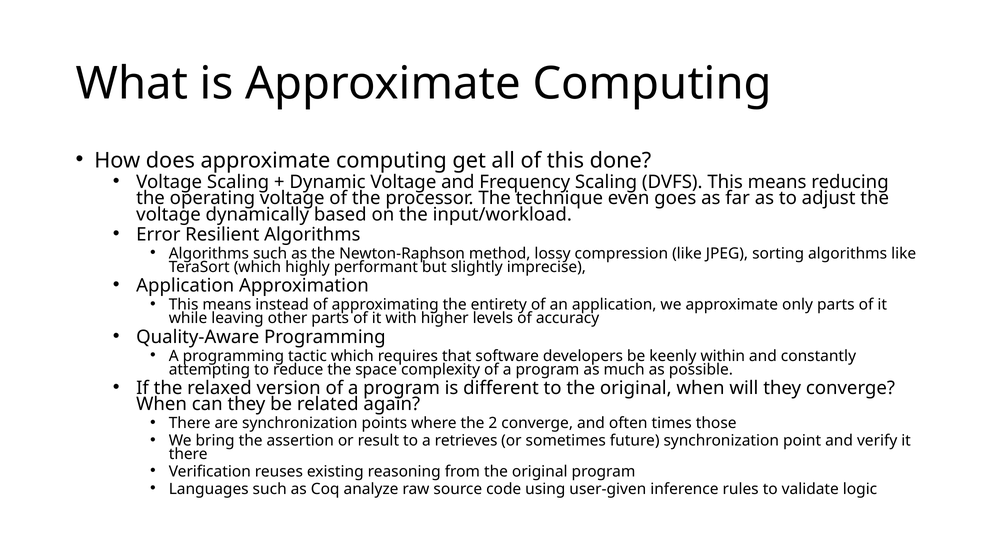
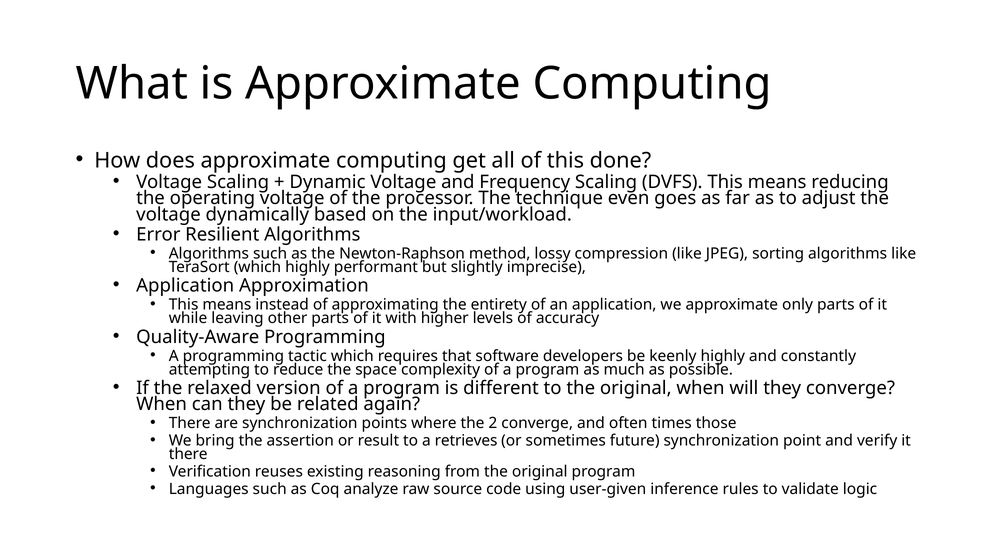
keenly within: within -> highly (723, 356)
